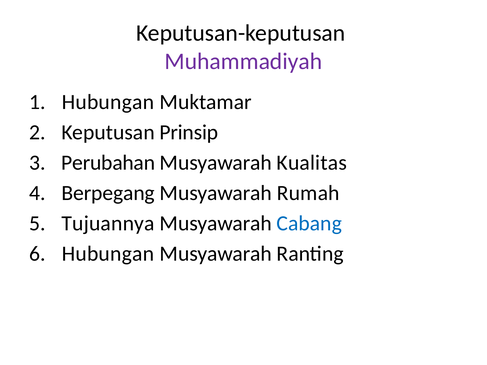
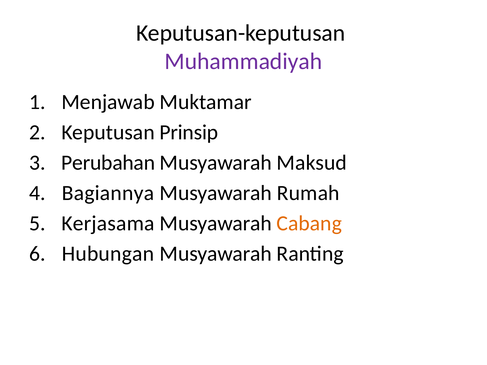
Hubungan: Hubungan -> Menjawab (108, 102)
Kualitas: Kualitas -> Maksud (312, 163)
Berpegang: Berpegang -> Bagiannya (108, 193)
Tujuannya: Tujuannya -> Kerjasama (108, 223)
Cabang colour: blue -> orange (309, 223)
